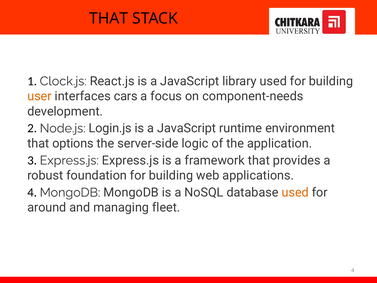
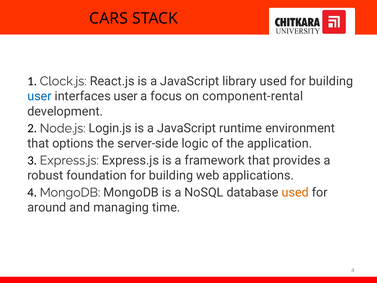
THAT: THAT -> CARS (109, 18)
user colour: orange -> blue (39, 96)
interfaces cars: cars -> user (126, 96)
component-needs: component-needs -> component-rental (253, 96)
fleet: fleet -> time (166, 207)
